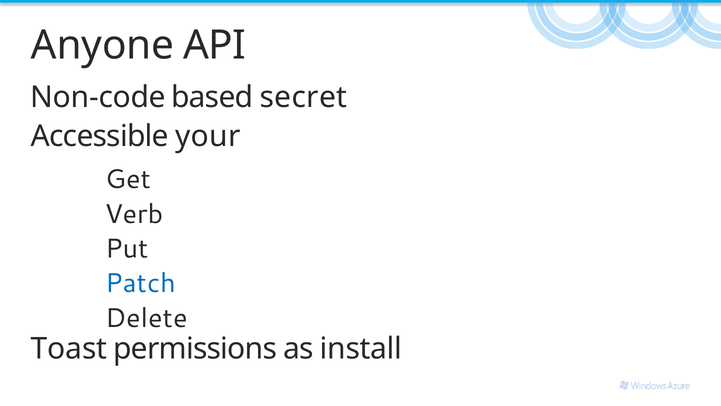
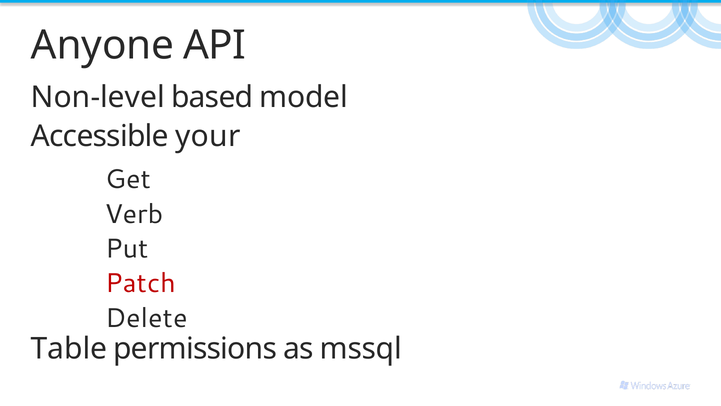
Non-code: Non-code -> Non-level (98, 97)
secret: secret -> model (304, 97)
Patch colour: blue -> red (141, 283)
Toast: Toast -> Table (69, 349)
install: install -> mssql (361, 349)
